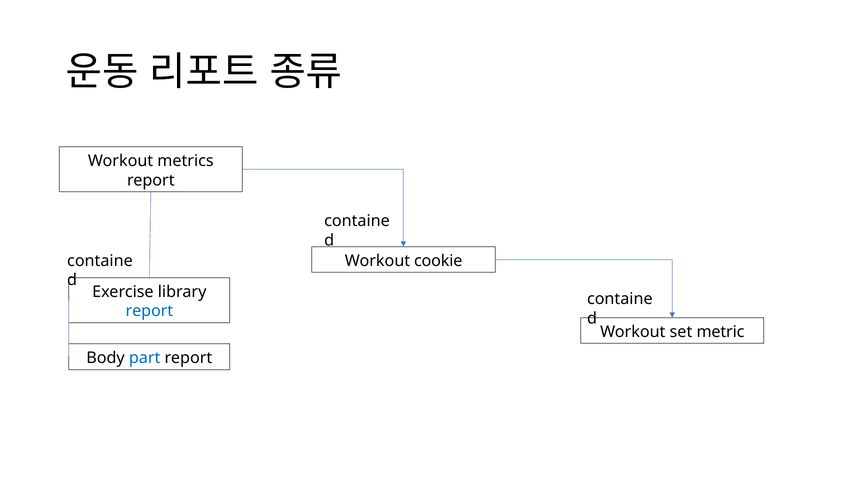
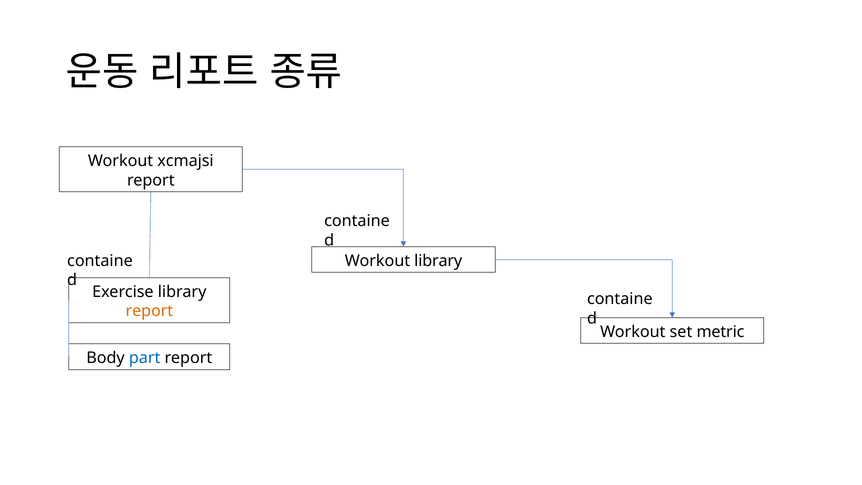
metrics: metrics -> xcmajsi (186, 161)
Workout cookie: cookie -> library (438, 261)
report colour: blue -> orange (149, 311)
